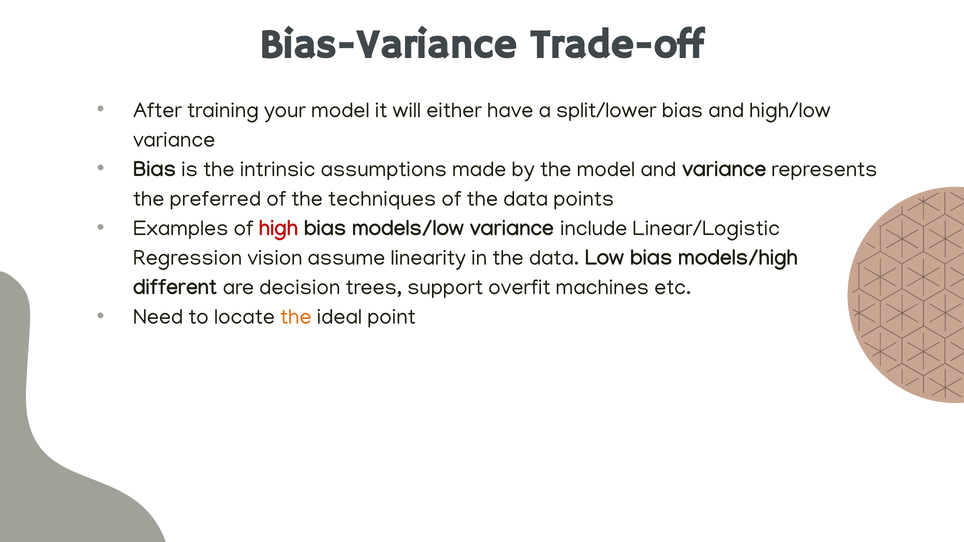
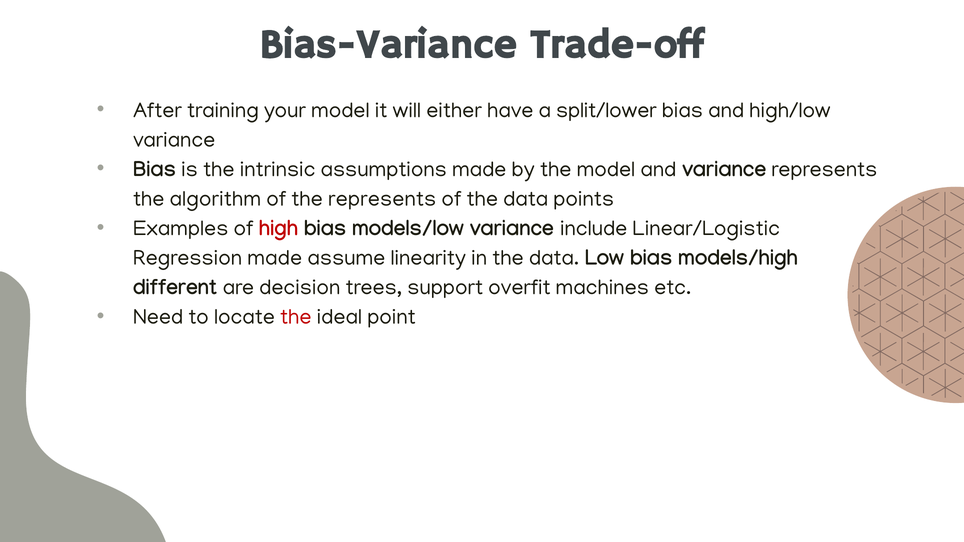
preferred: preferred -> algorithm (215, 199)
the techniques: techniques -> represents (382, 199)
Regression vision: vision -> made (275, 258)
the colour: orange -> red (296, 317)
